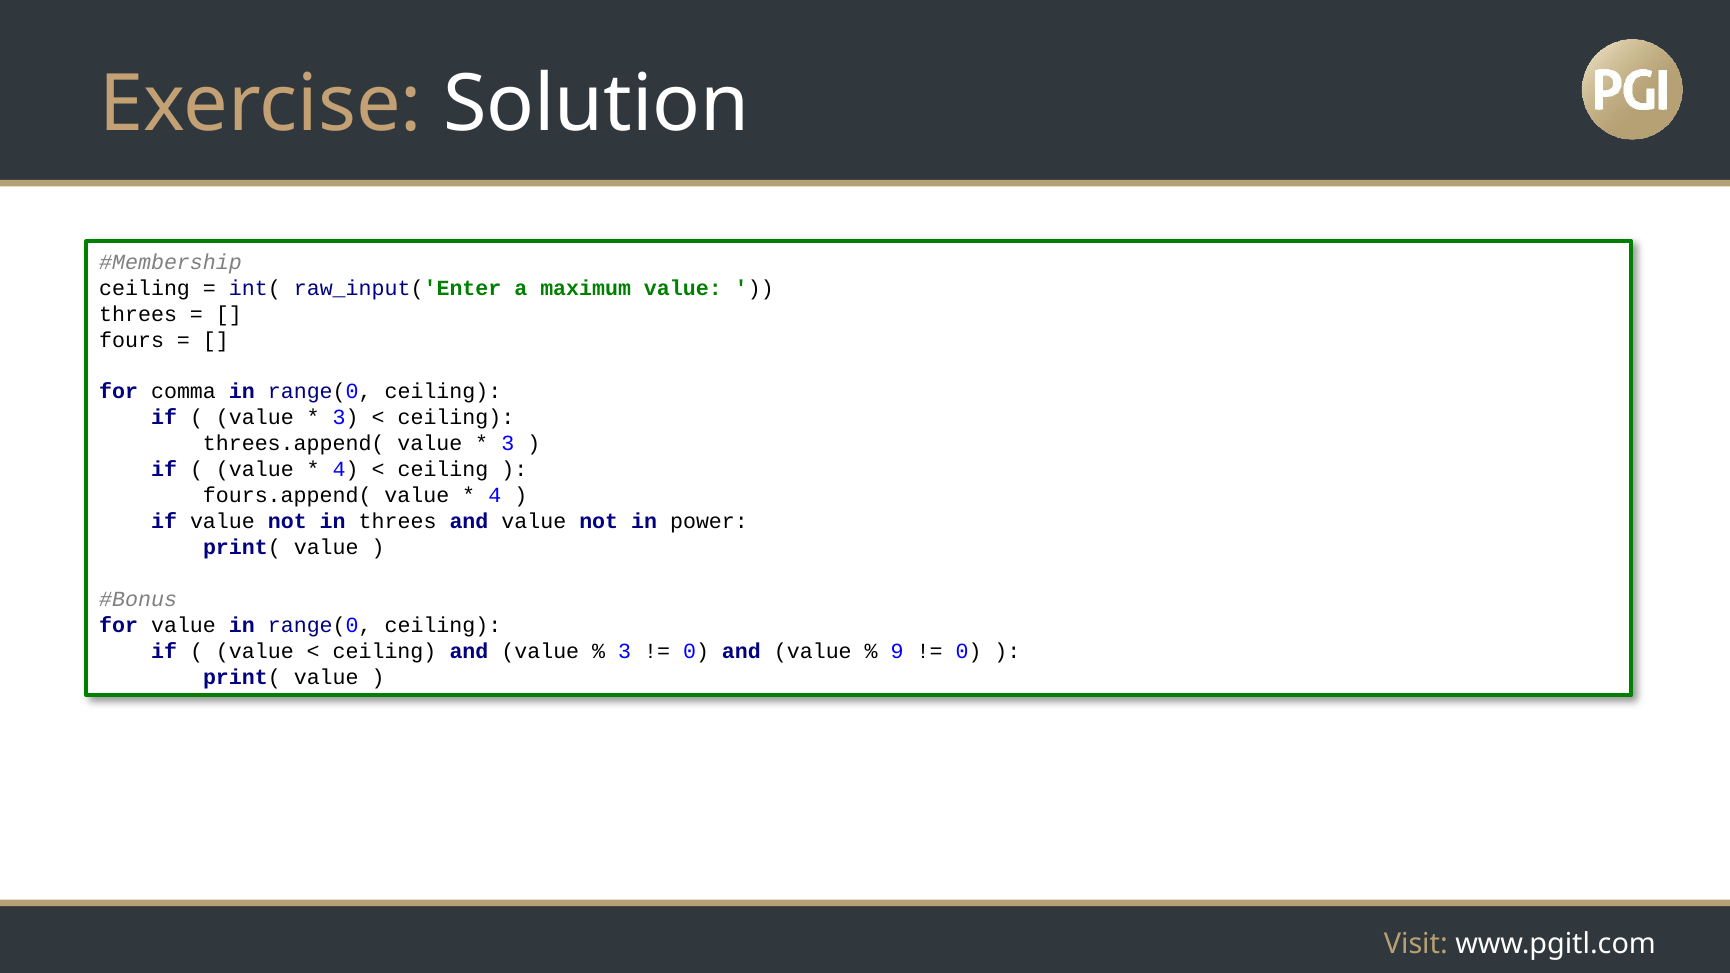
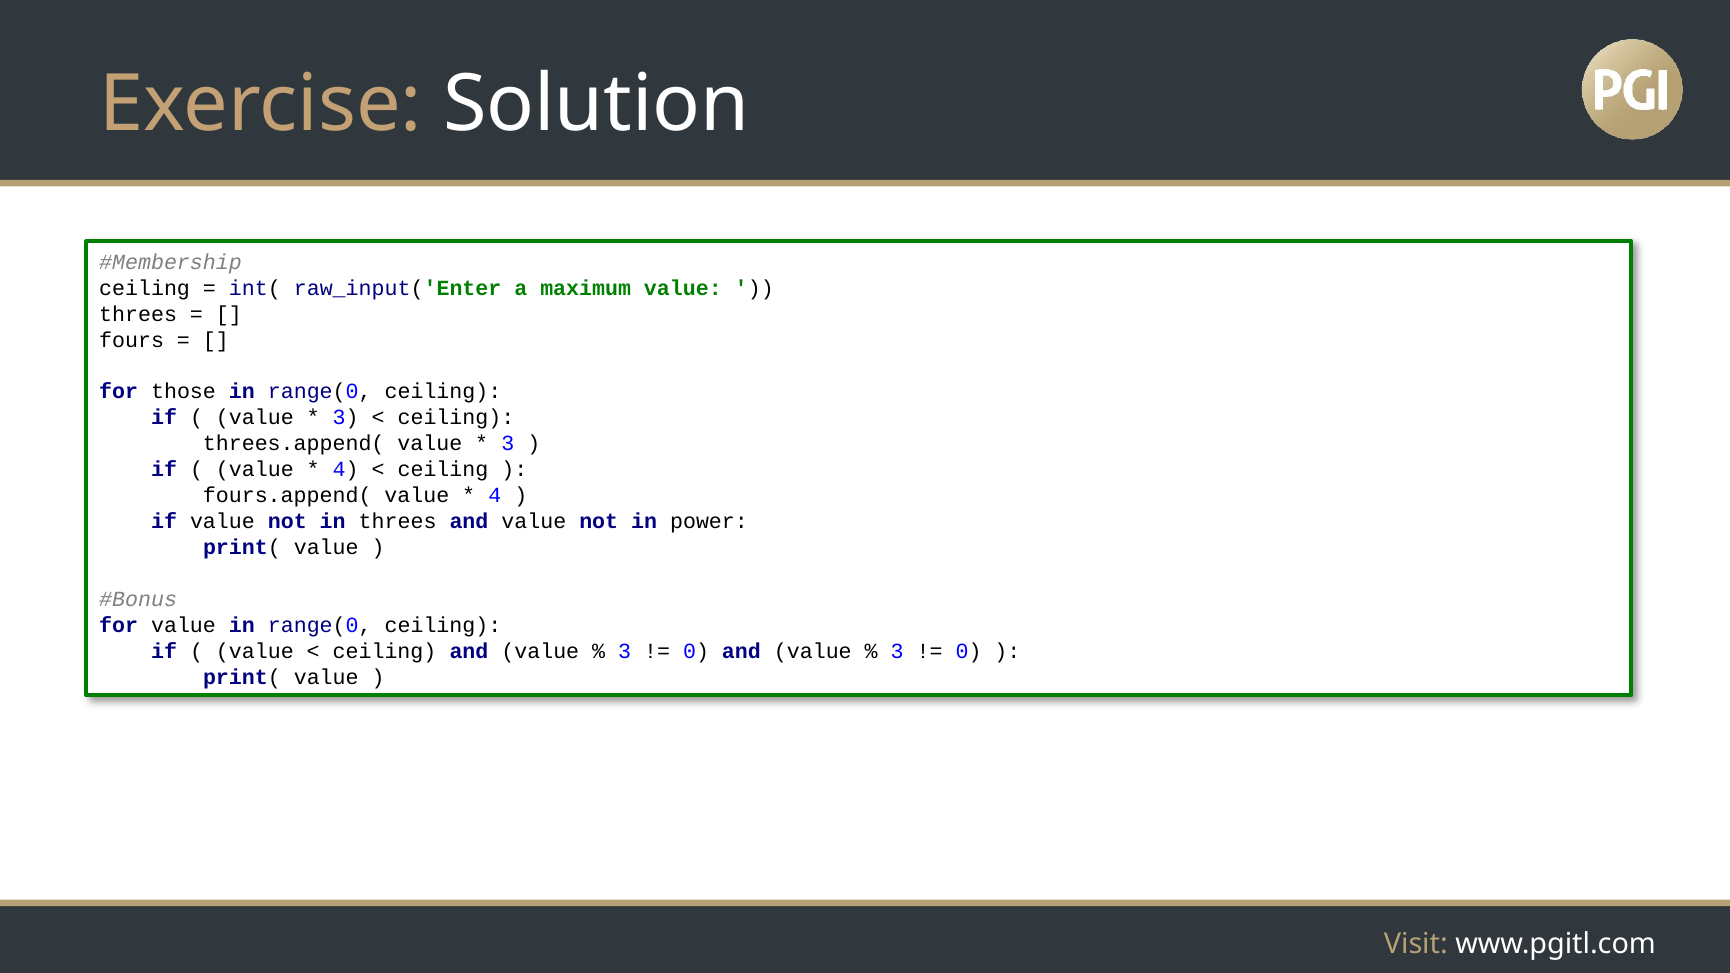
comma: comma -> those (184, 392)
9: 9 -> 3 (897, 651)
